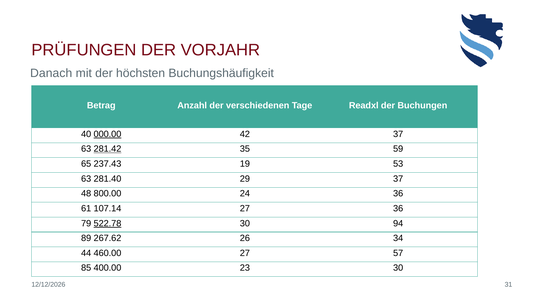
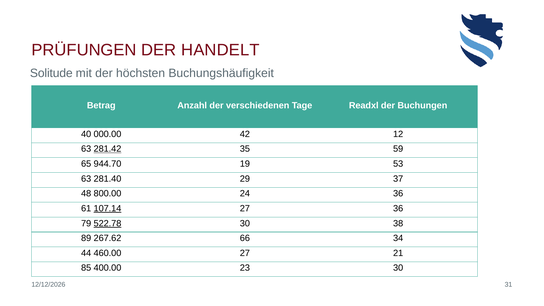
VORJAHR: VORJAHR -> HANDELT (220, 50)
Danach: Danach -> Solitude (51, 73)
000.00 underline: present -> none (107, 134)
42 37: 37 -> 12 (398, 134)
237.43: 237.43 -> 944.70 (107, 164)
107.14 underline: none -> present (107, 208)
94: 94 -> 38 (398, 223)
26: 26 -> 66 (245, 238)
57: 57 -> 21 (398, 253)
